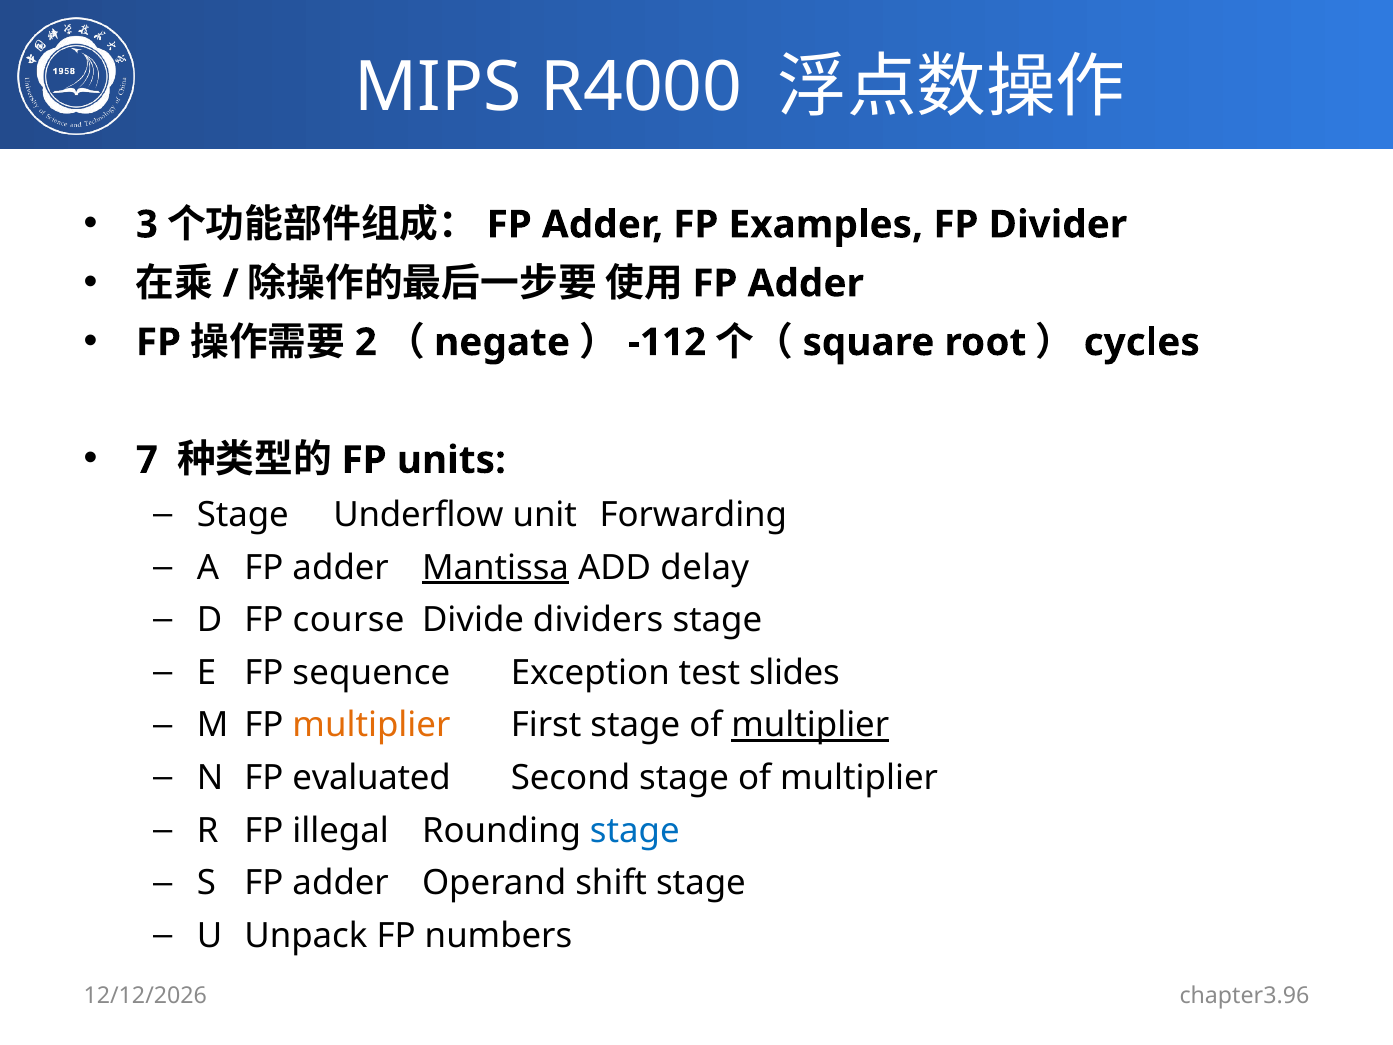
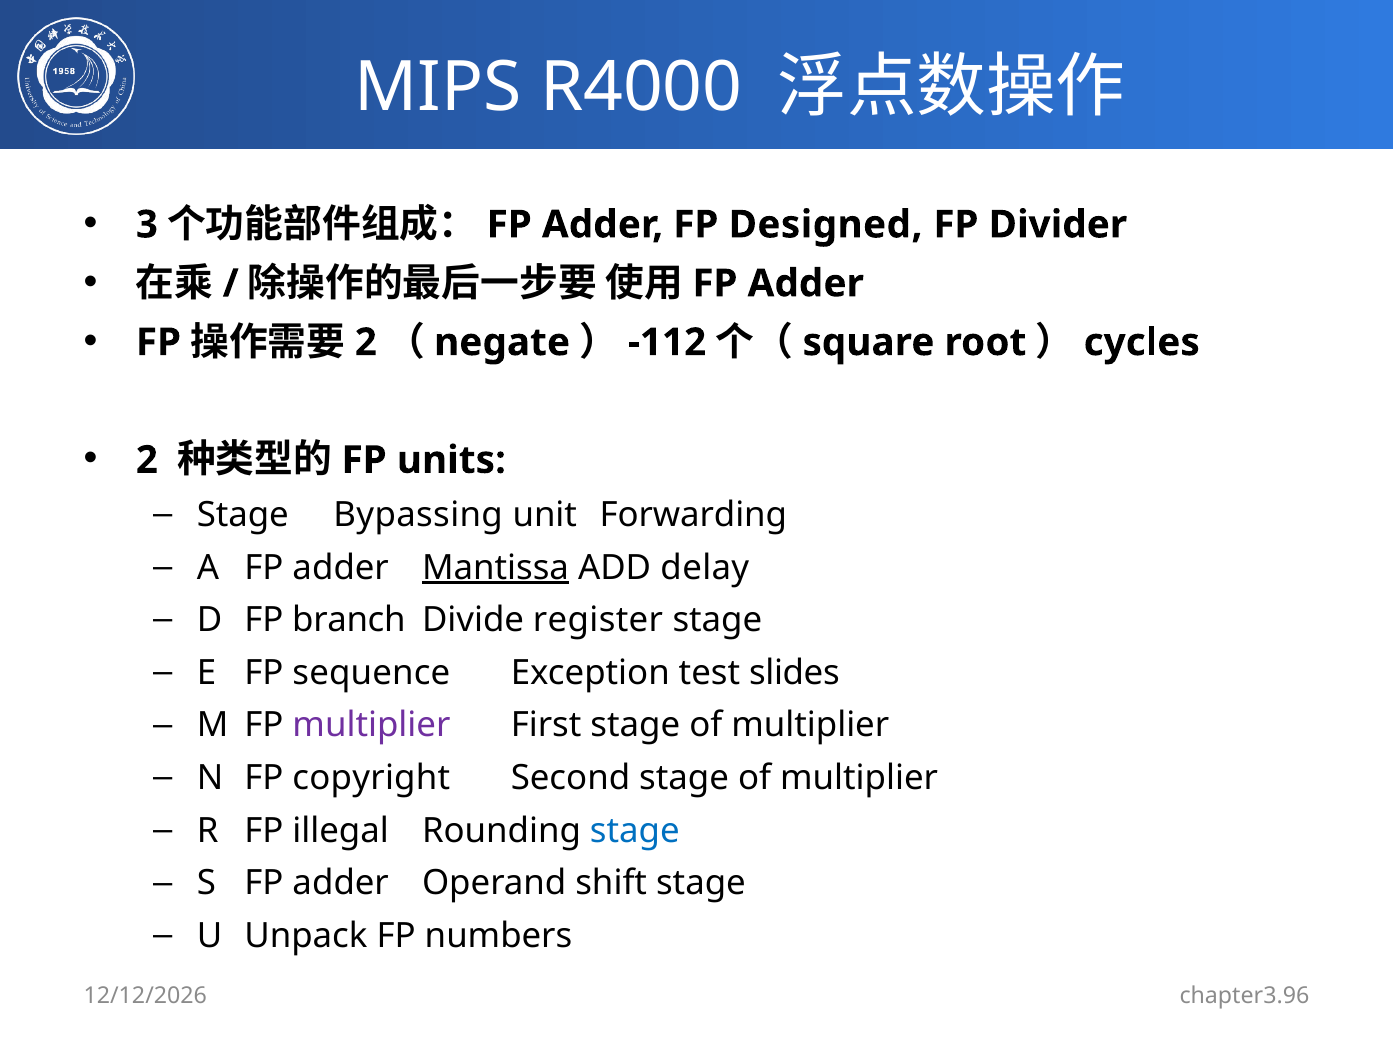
Examples: Examples -> Designed (826, 225)
7: 7 -> 2 (147, 460)
Underflow: Underflow -> Bypassing (418, 515)
course: course -> branch (349, 620)
dividers: dividers -> register (598, 620)
multiplier colour: orange -> purple (371, 725)
multiplier underline: present -> none (810, 725)
evaluated: evaluated -> copyright (371, 778)
